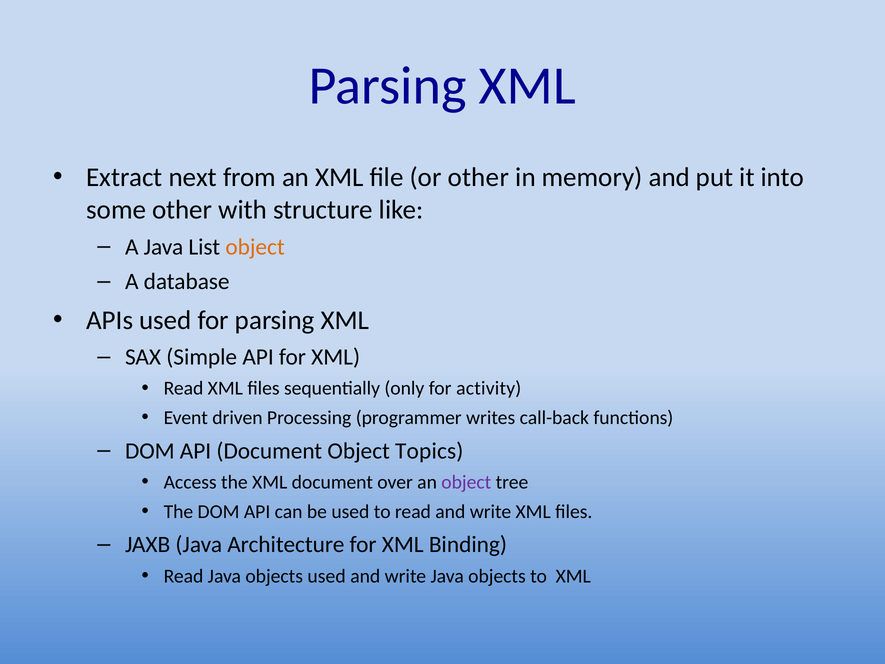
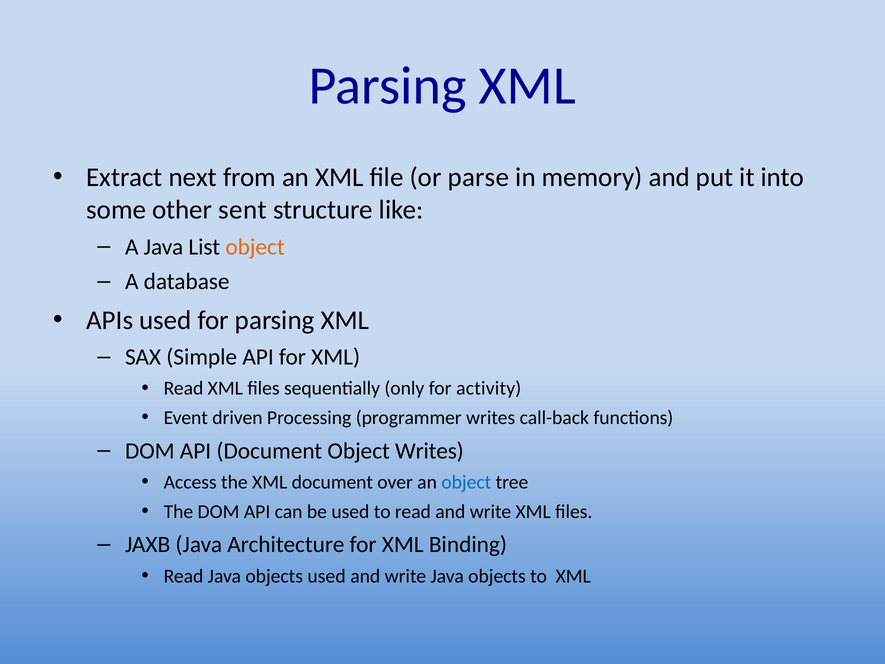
or other: other -> parse (478, 177)
with: with -> sent (243, 210)
Object Topics: Topics -> Writes (429, 451)
object colour: purple -> blue (466, 482)
